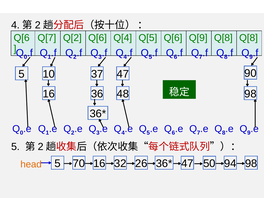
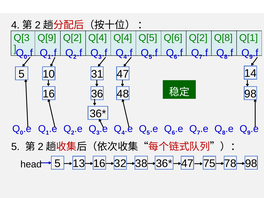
Q[6: Q[6 -> Q[3 (22, 38)
Q[7: Q[7 -> Q[9 (47, 38)
Q[2 Q[6: Q[6 -> Q[4 (98, 38)
Q[6 Q[9: Q[9 -> Q[2 (198, 38)
Q[8 Q[8: Q[8 -> Q[1 (249, 38)
37: 37 -> 31 (97, 74)
90: 90 -> 14 (250, 73)
70: 70 -> 13 (79, 164)
26: 26 -> 38 (141, 164)
50: 50 -> 75 (209, 164)
94: 94 -> 78 (230, 164)
head colour: orange -> black (31, 164)
